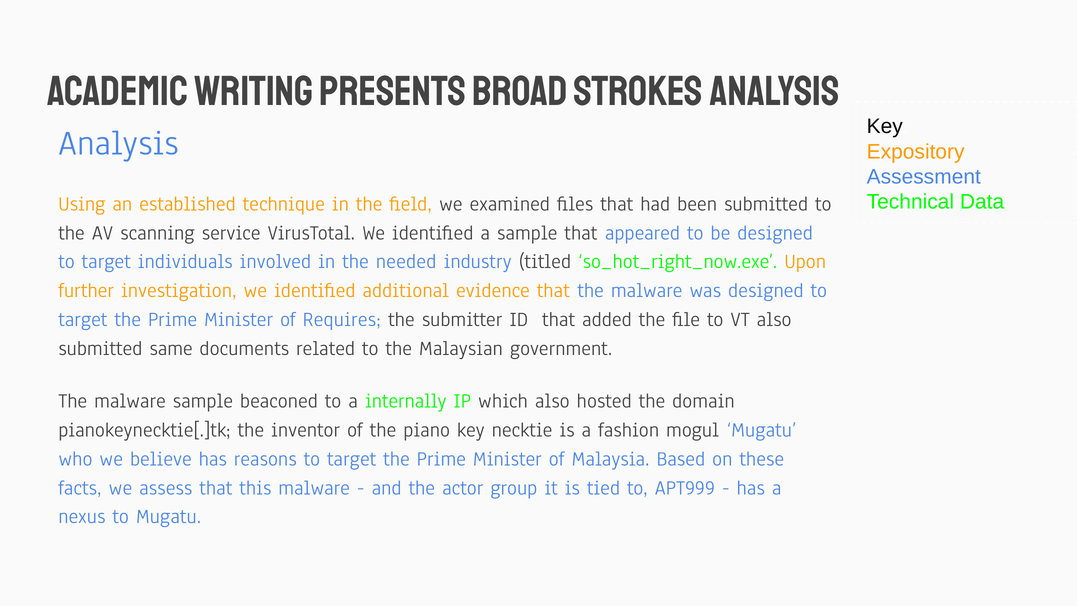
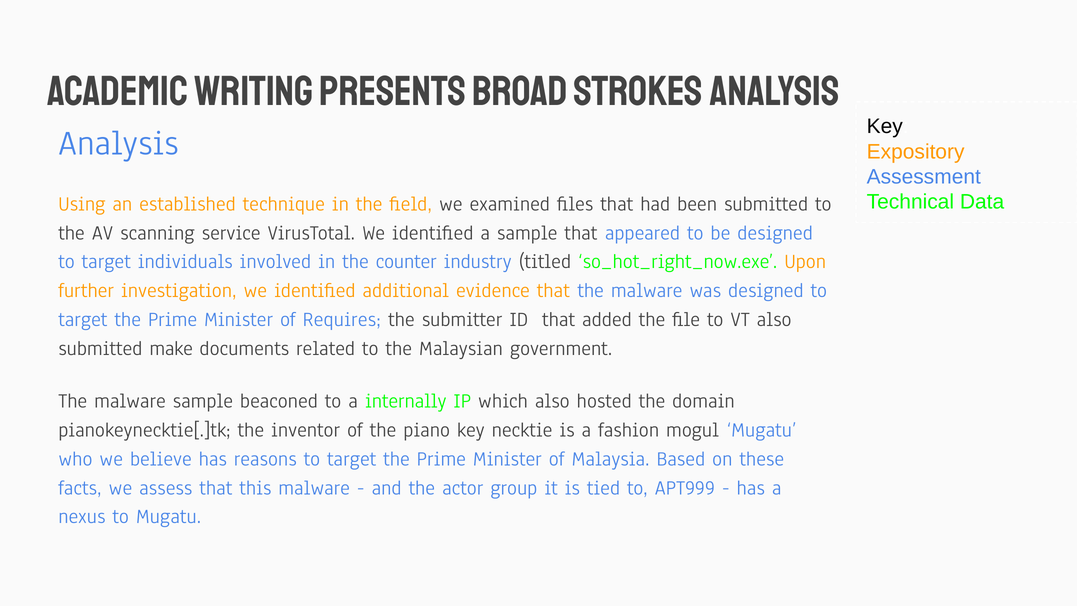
needed: needed -> counter (406, 261)
same: same -> make (171, 348)
